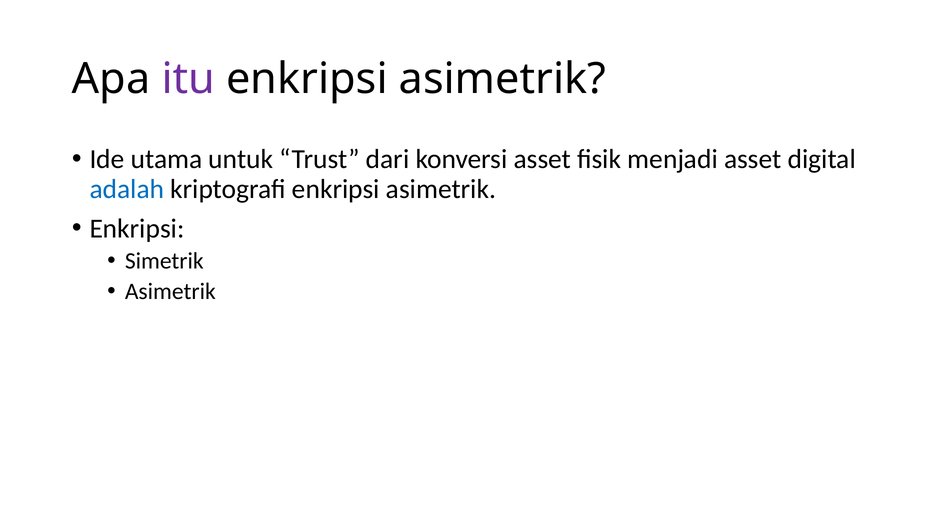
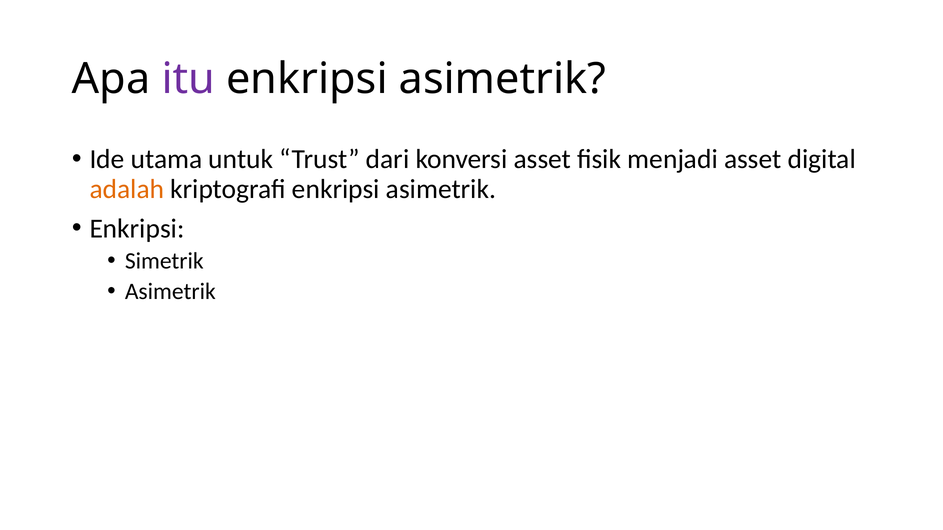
adalah colour: blue -> orange (127, 189)
